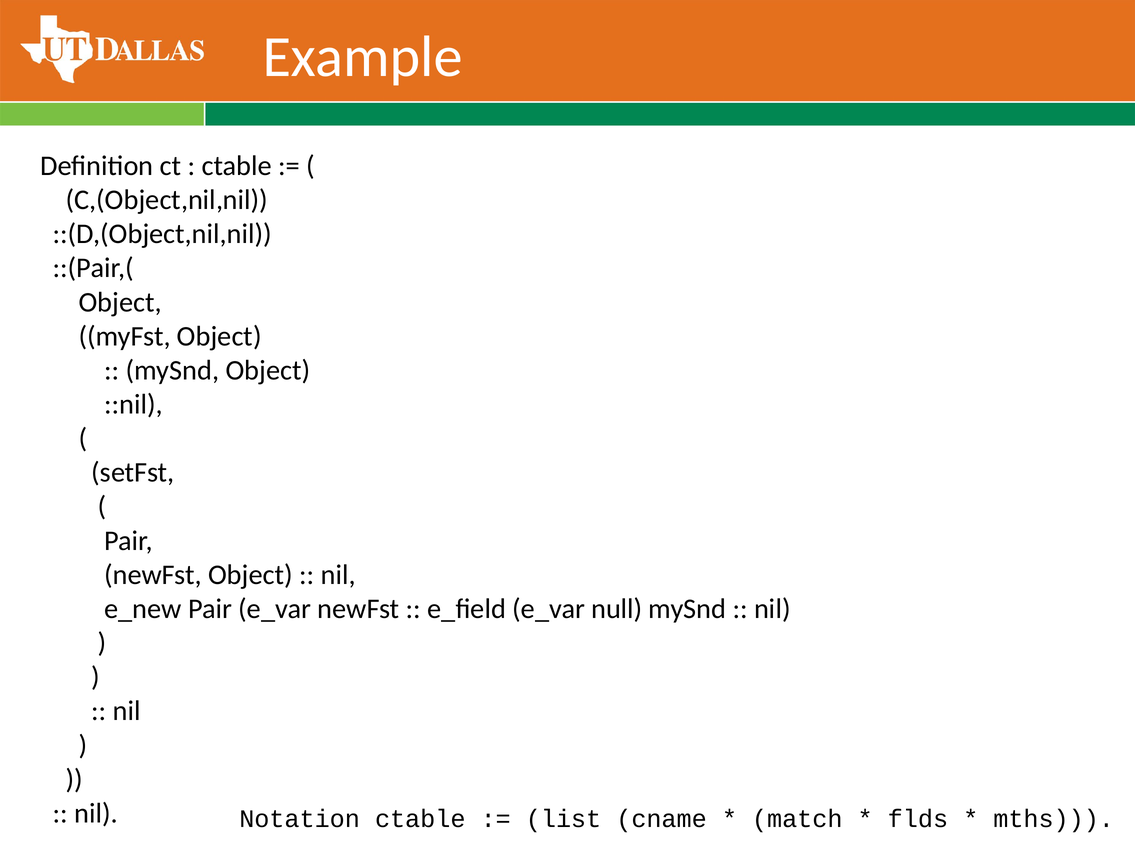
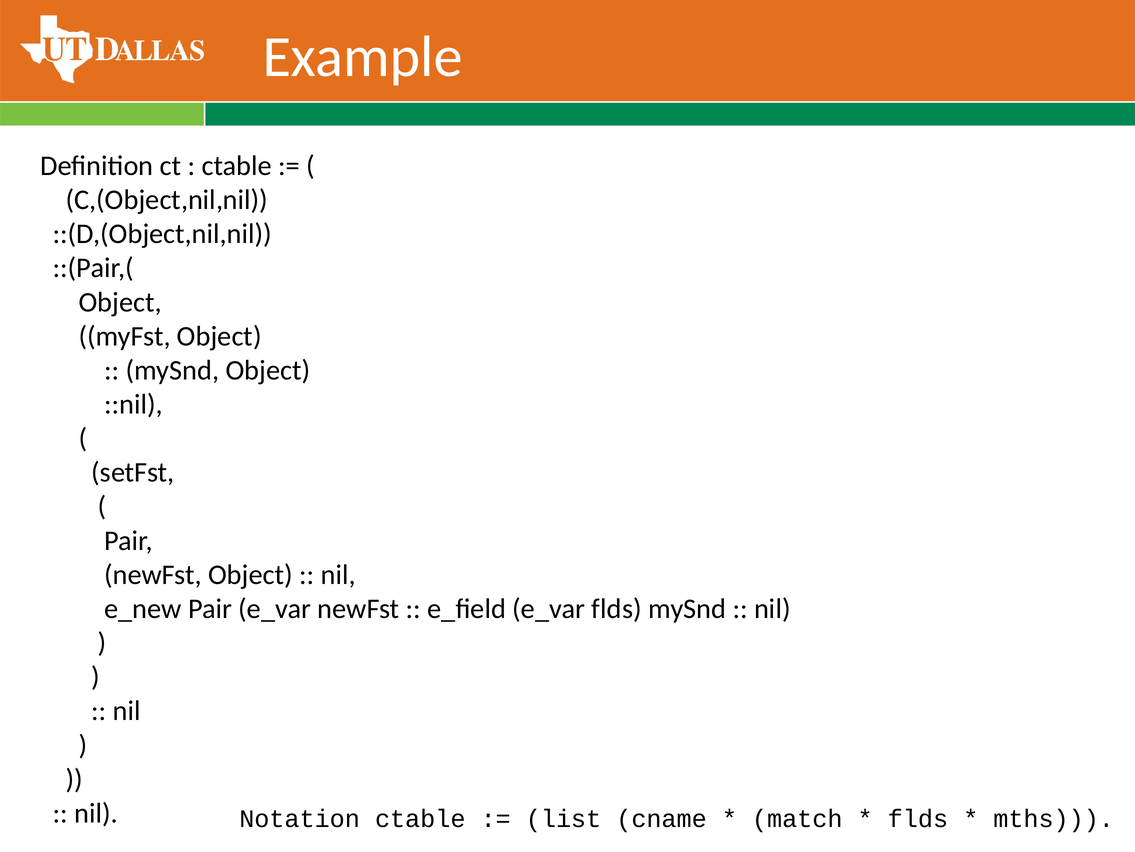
e_var null: null -> flds (617, 608)
